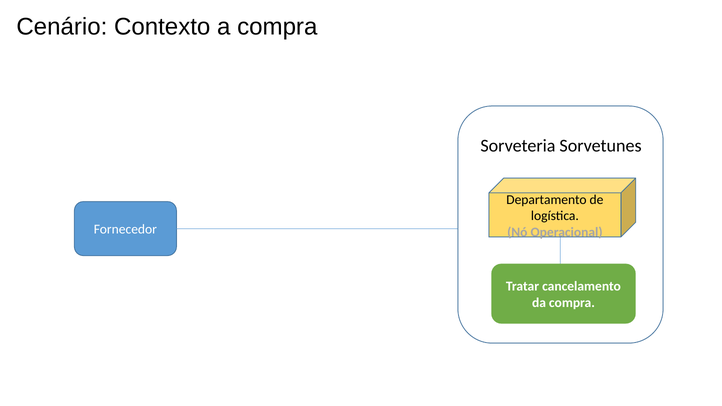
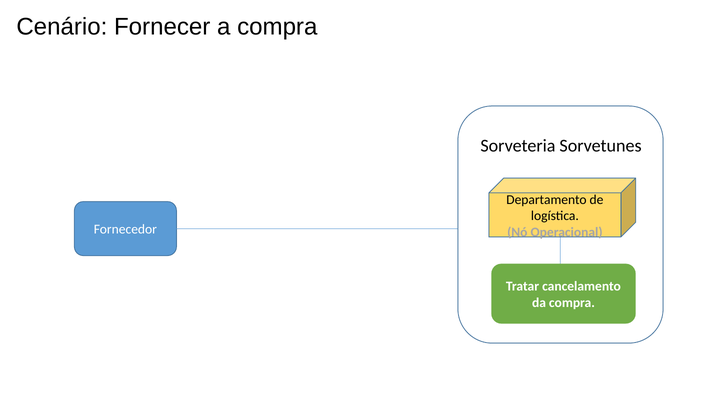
Contexto: Contexto -> Fornecer (162, 27)
